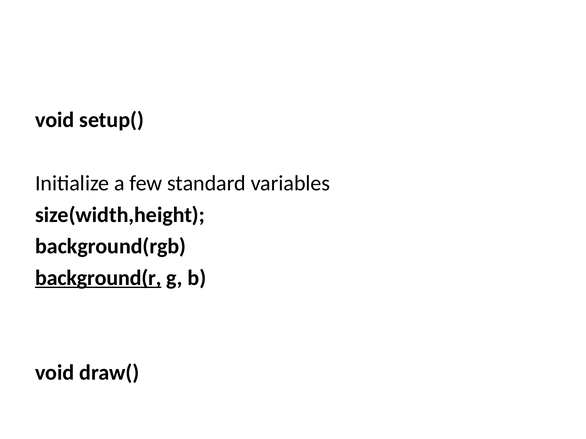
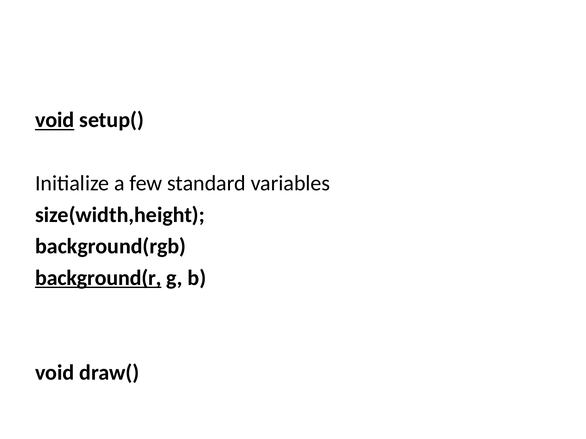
void underline: none -> present (55, 120)
